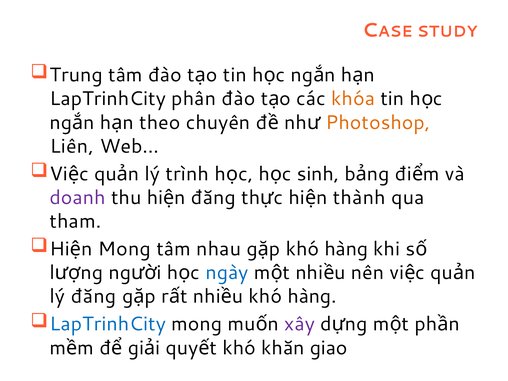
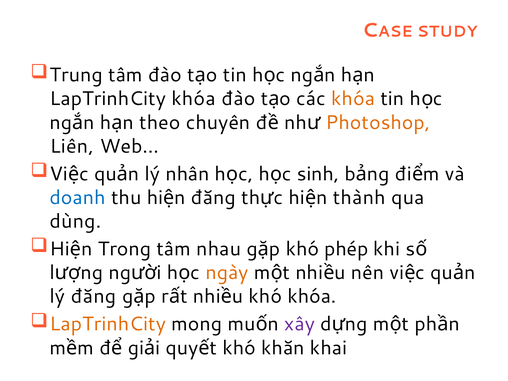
LapTrinhCity phân: phân -> khóa (194, 99)
trình: trình -> nhân (187, 174)
doanh colour: purple -> blue (78, 198)
tham: tham -> dùng (75, 221)
Mong: Mong -> Trong (124, 249)
hàng: hàng -> phép (346, 249)
ngày colour: blue -> orange (227, 273)
hàng: hàng -> khóa (312, 296)
LapTrinhCity colour: blue -> orange (108, 324)
giao: giao -> khai (329, 348)
